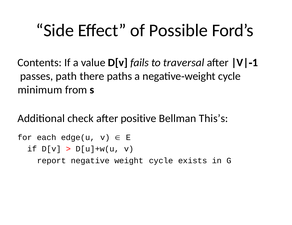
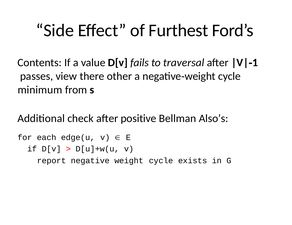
Possible: Possible -> Furthest (178, 30)
path: path -> view (66, 76)
paths: paths -> other (119, 76)
This’s: This’s -> Also’s (214, 119)
